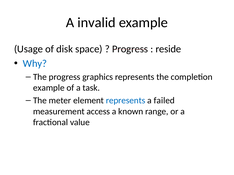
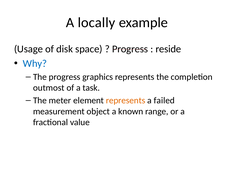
invalid: invalid -> locally (97, 23)
example: example -> outmost (49, 88)
represents colour: blue -> orange (126, 101)
access: access -> object (98, 112)
